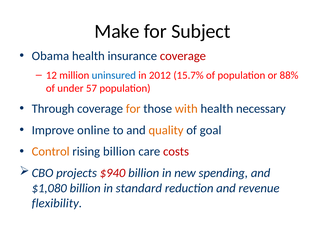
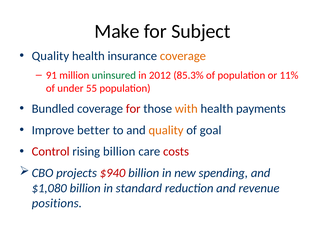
Obama: Obama -> Quality (50, 56)
coverage colour: red -> orange (183, 56)
12: 12 -> 91 (51, 76)
uninsured colour: blue -> green (114, 76)
15.7%: 15.7% -> 85.3% (188, 76)
88%: 88% -> 11% (289, 76)
57: 57 -> 55 (92, 89)
Through: Through -> Bundled (53, 109)
for colour: orange -> red (133, 109)
necessary: necessary -> payments (261, 109)
online: online -> better (93, 131)
Control colour: orange -> red (51, 152)
flexibility: flexibility -> positions (57, 204)
